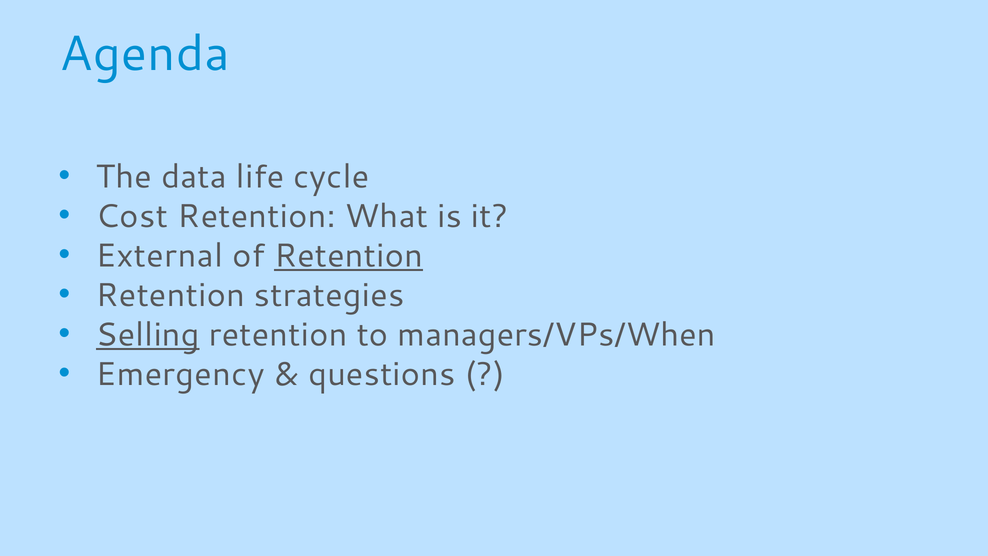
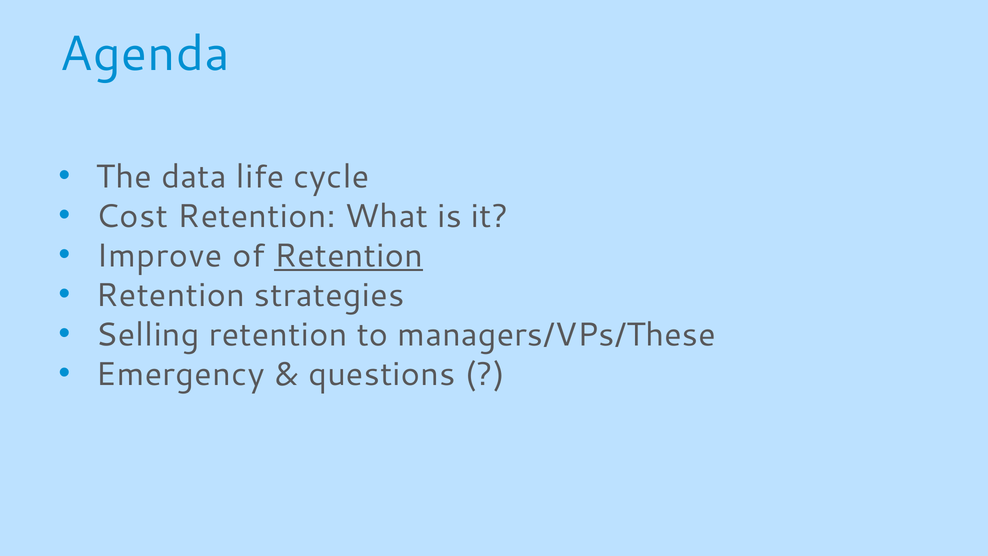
External: External -> Improve (159, 256)
Selling underline: present -> none (148, 335)
managers/VPs/When: managers/VPs/When -> managers/VPs/These (557, 335)
